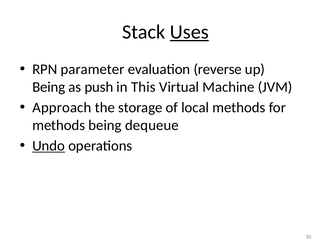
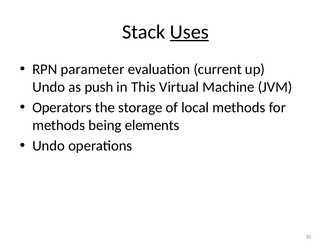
reverse: reverse -> current (218, 69)
Being: Being -> Undo (49, 87)
Approach: Approach -> Operators (62, 108)
dequeue: dequeue -> elements (152, 125)
Undo underline: present -> none (49, 146)
